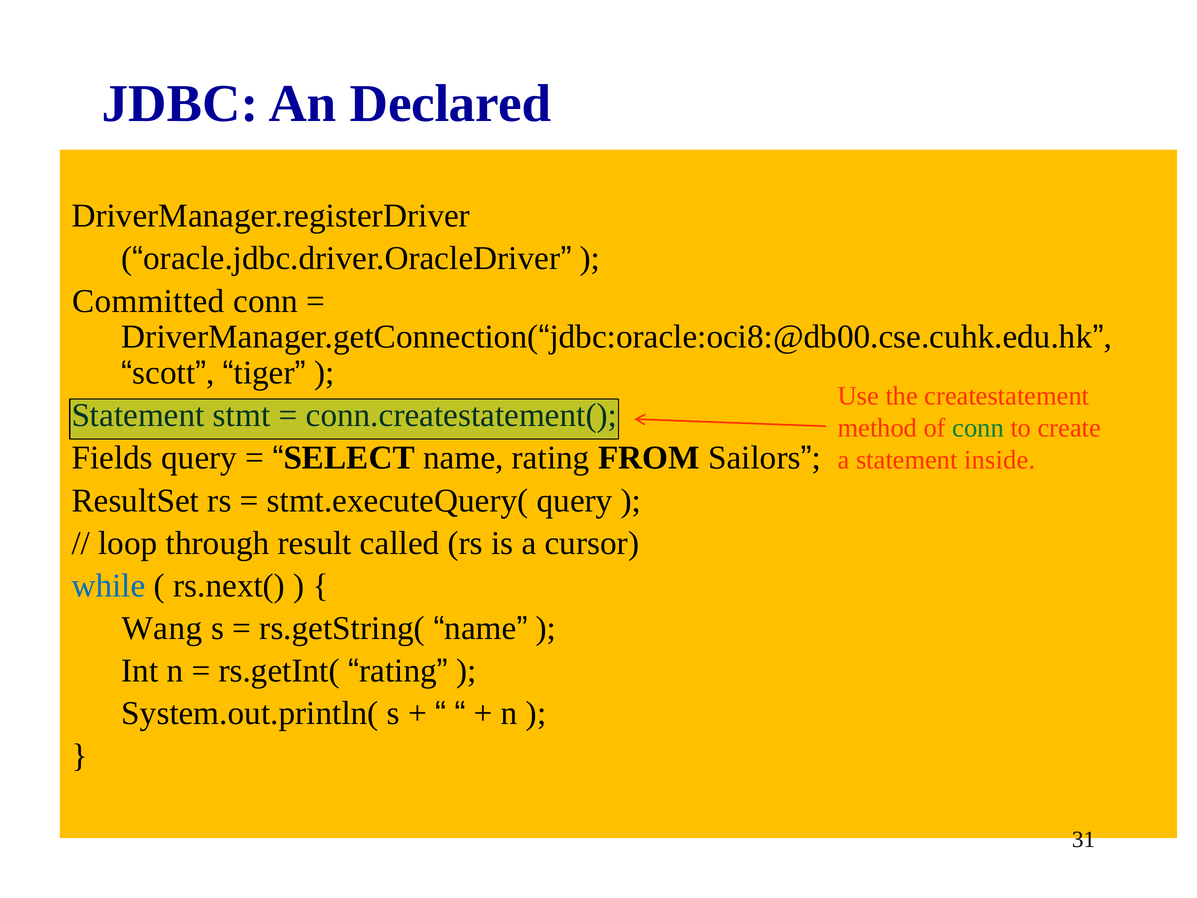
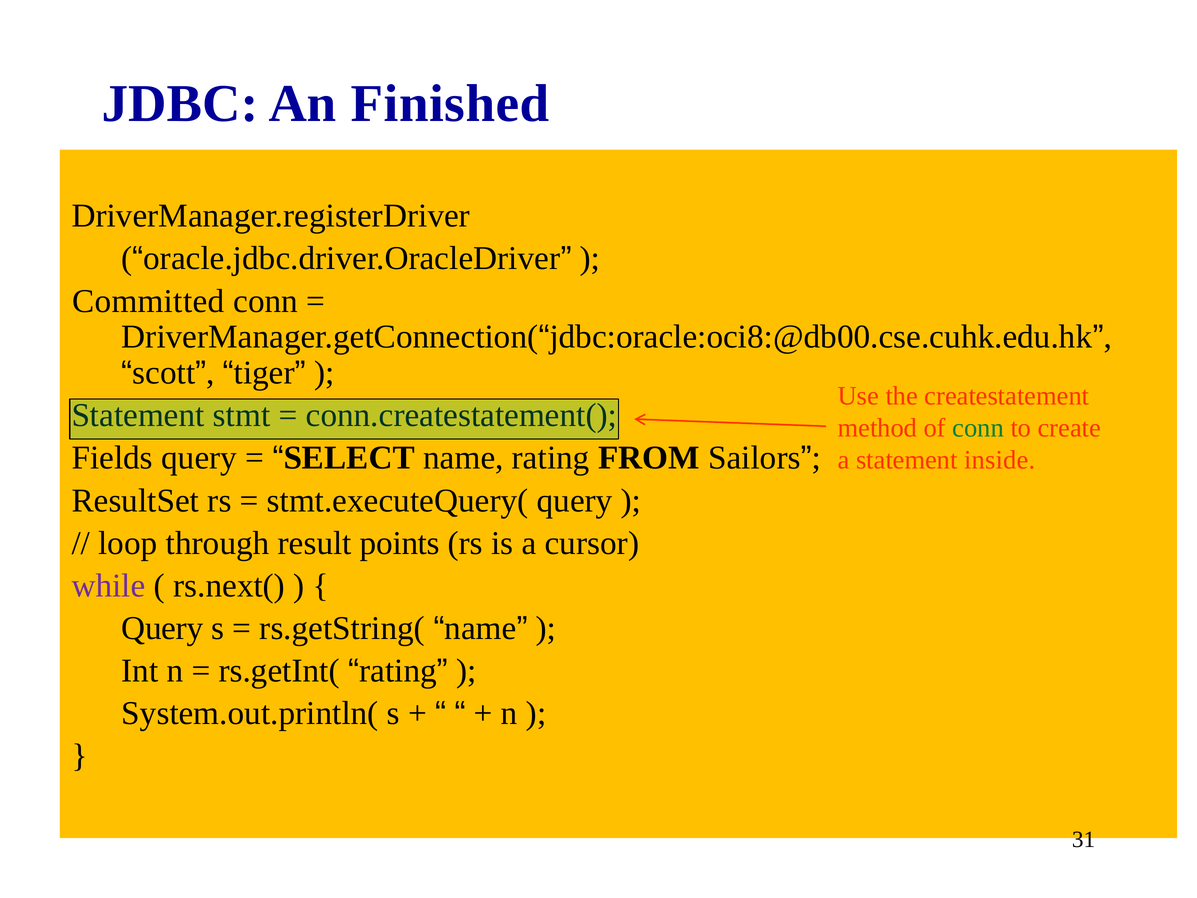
Declared: Declared -> Finished (450, 103)
called: called -> points (400, 543)
while colour: blue -> purple (109, 586)
Wang: Wang -> Query (162, 628)
